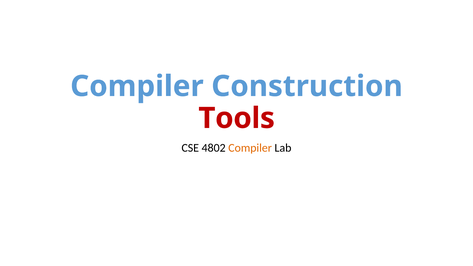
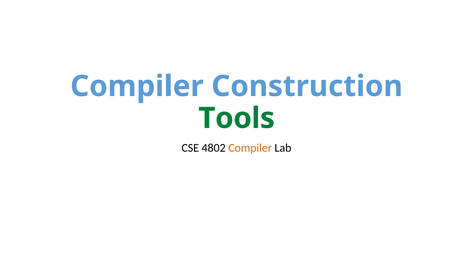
Tools colour: red -> green (237, 118)
